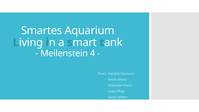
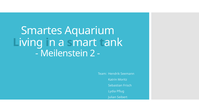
4: 4 -> 2 (93, 53)
